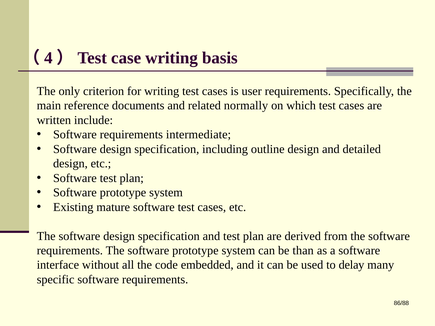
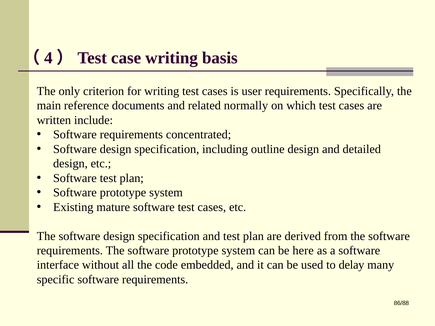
intermediate: intermediate -> concentrated (199, 135)
than: than -> here (303, 251)
